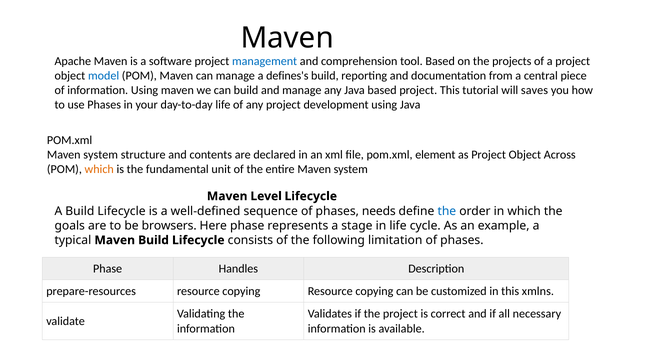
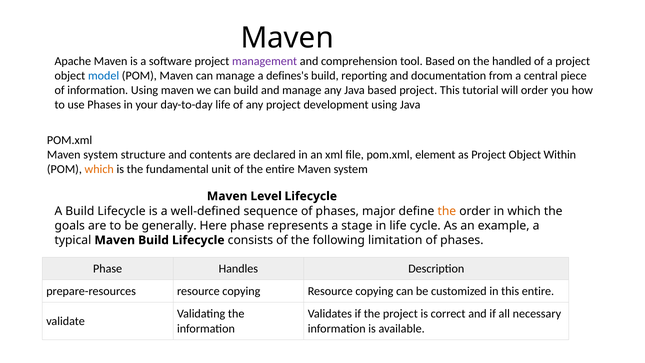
management colour: blue -> purple (265, 61)
projects: projects -> handled (512, 61)
will saves: saves -> order (535, 90)
Across: Across -> Within (560, 155)
needs: needs -> major (379, 211)
the colour: blue -> orange (447, 211)
browsers: browsers -> generally (169, 226)
this xmlns: xmlns -> entire (538, 291)
